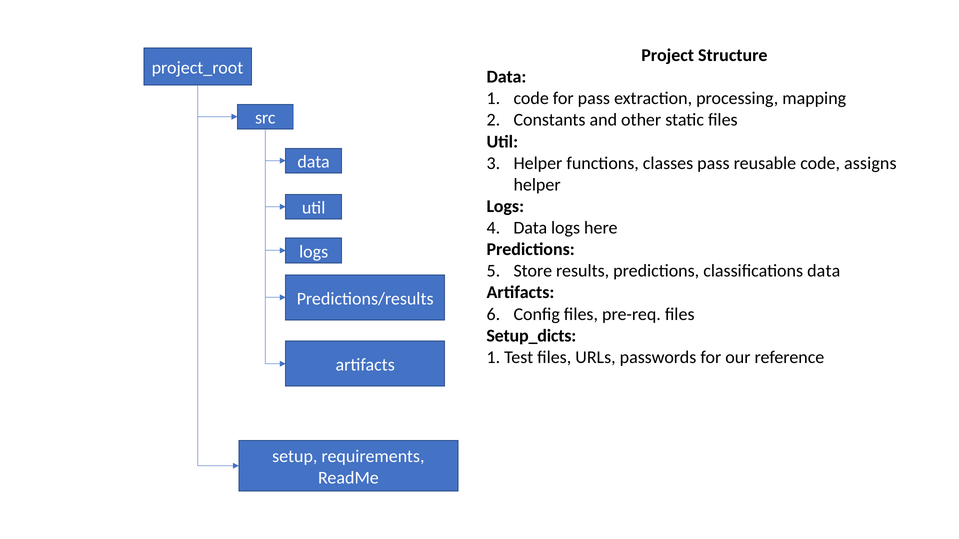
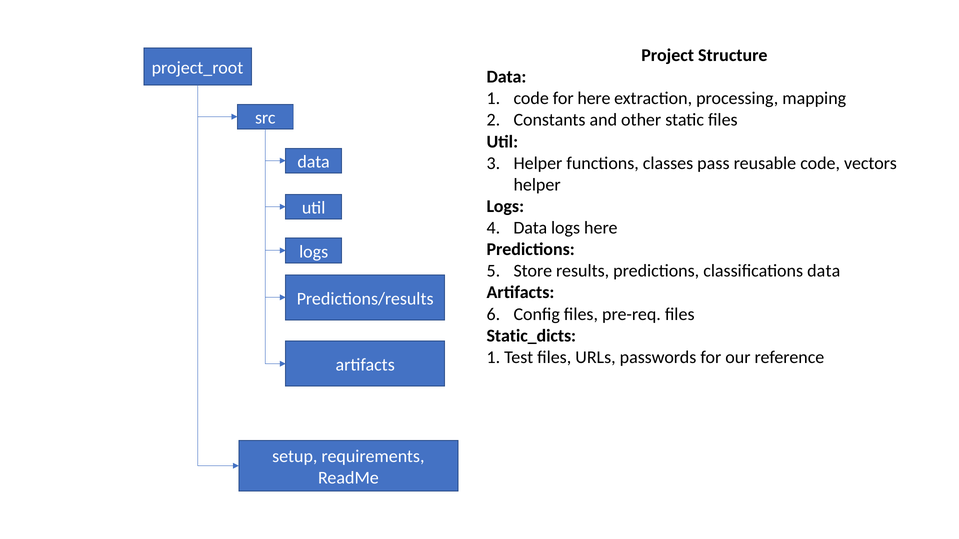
for pass: pass -> here (594, 99)
assigns: assigns -> vectors (870, 163)
Setup_dicts: Setup_dicts -> Static_dicts (531, 336)
